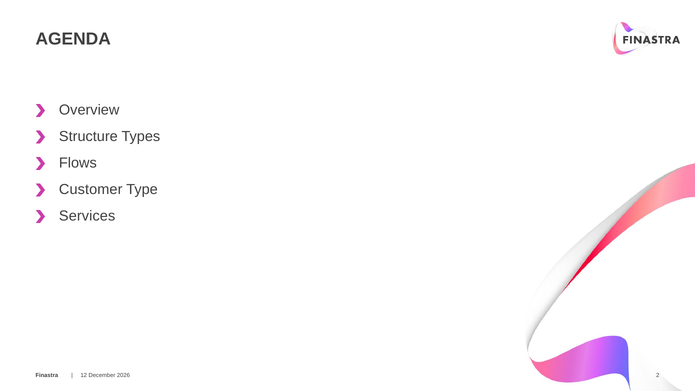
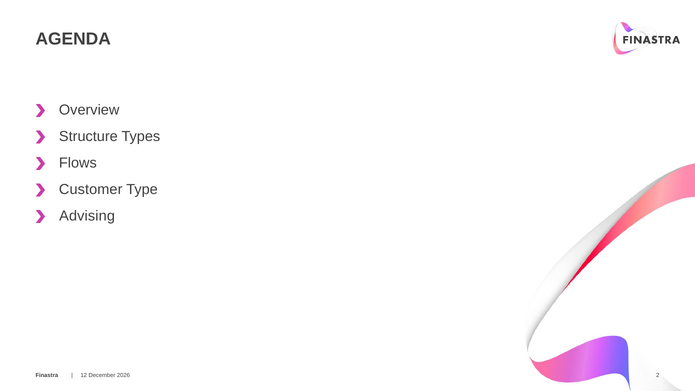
Services: Services -> Advising (87, 216)
